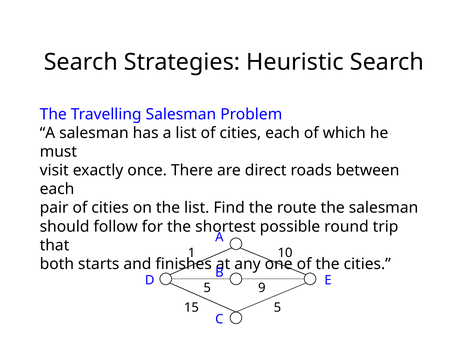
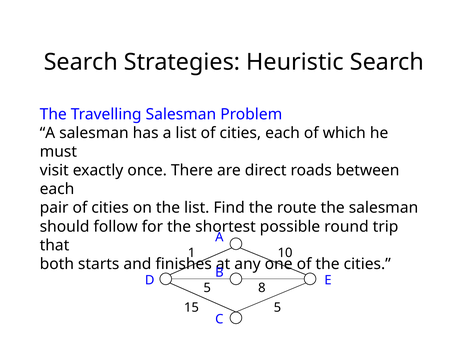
9: 9 -> 8 (262, 288)
